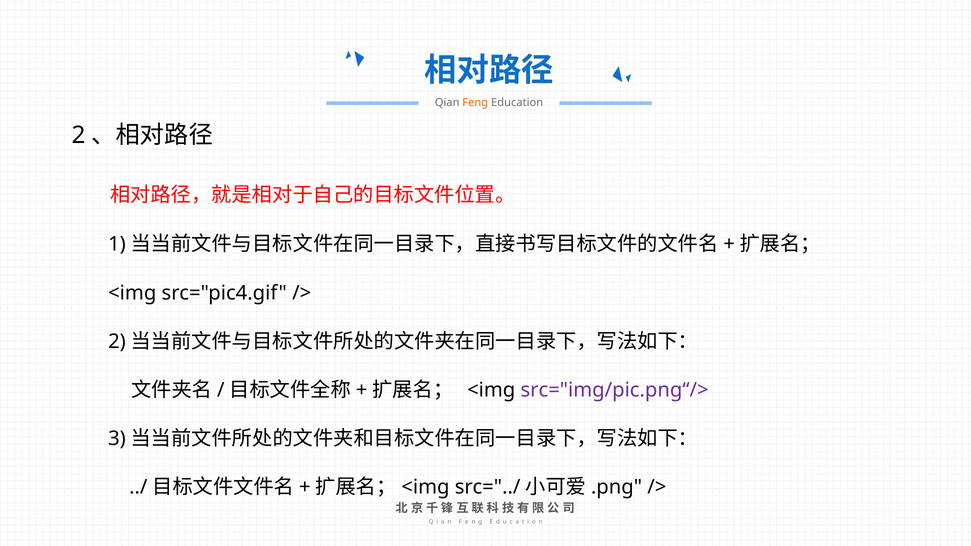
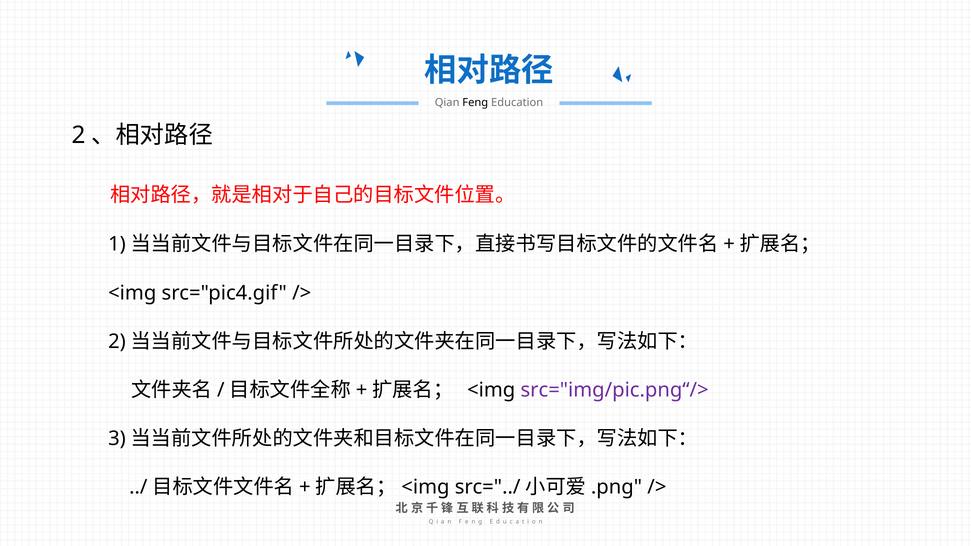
Feng colour: orange -> black (475, 103)
